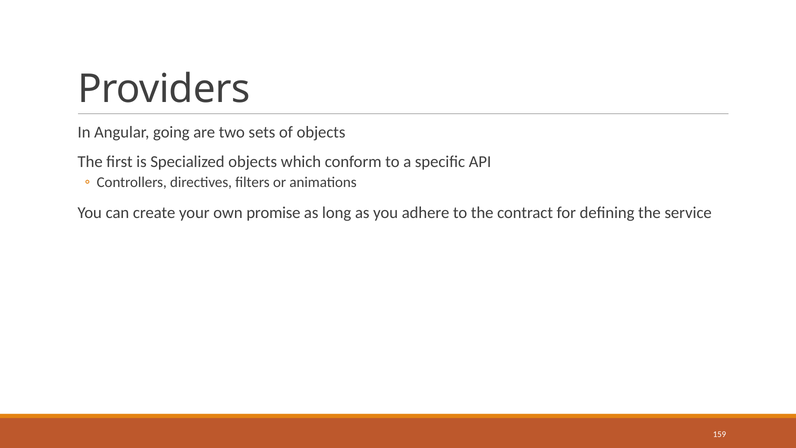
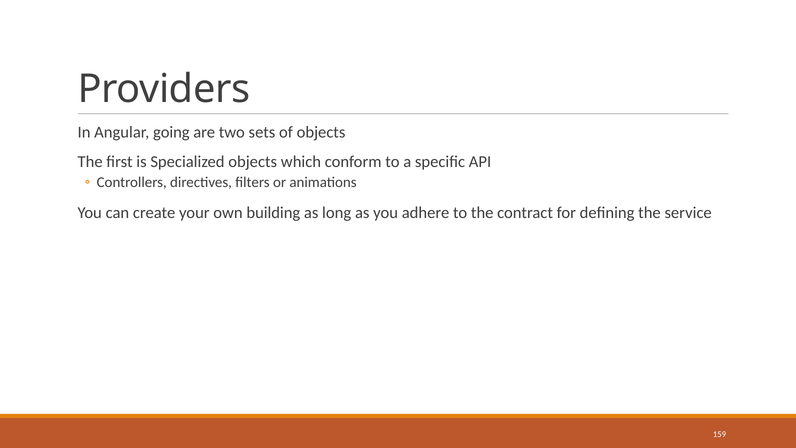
promise: promise -> building (273, 212)
